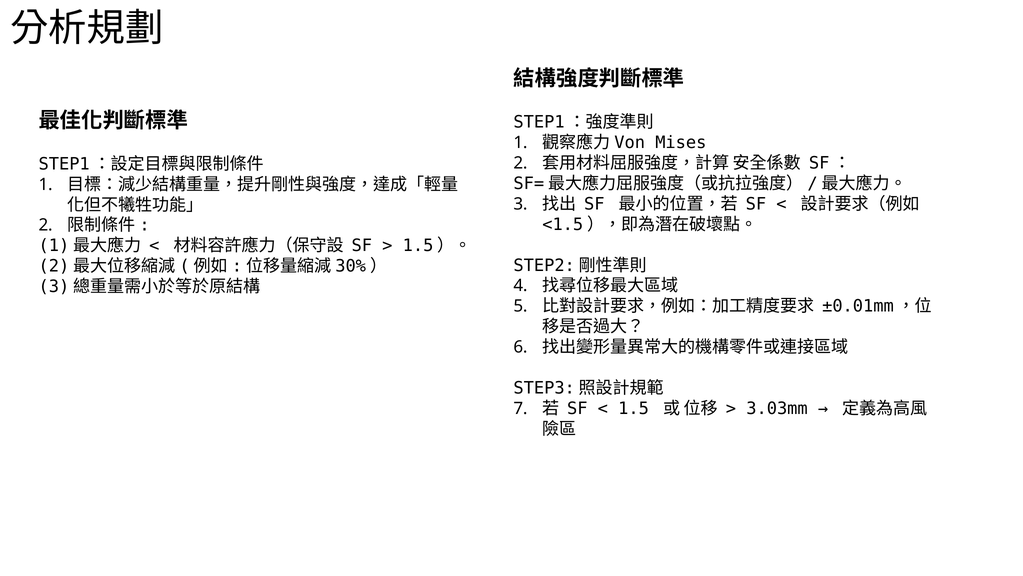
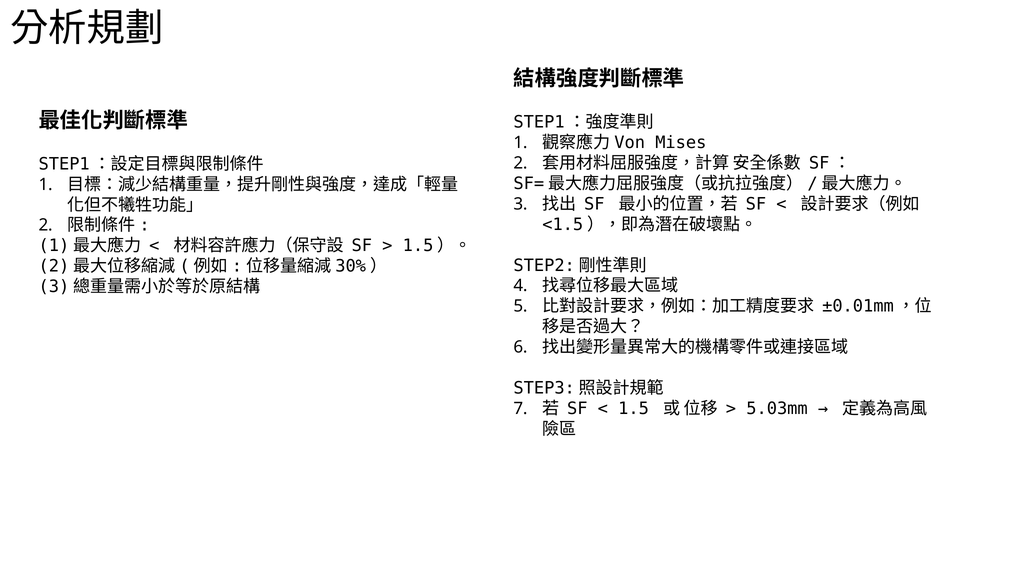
3.03mm: 3.03mm -> 5.03mm (777, 408)
